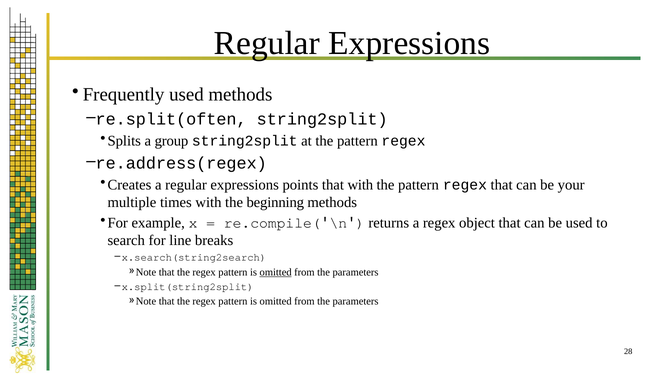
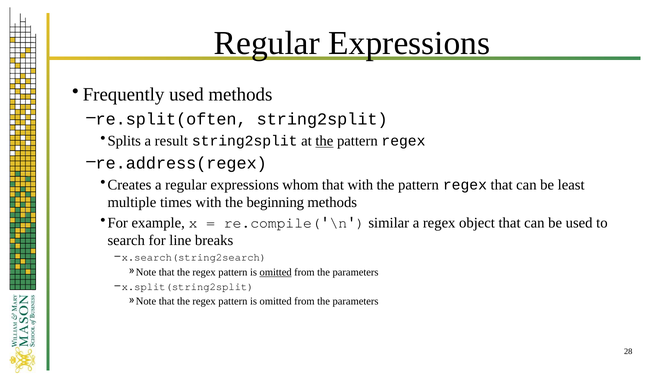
group: group -> result (171, 141)
the underline: none -> present (324, 141)
points: points -> whom (300, 185)
your: your -> least (571, 185)
returns: returns -> similar (389, 223)
